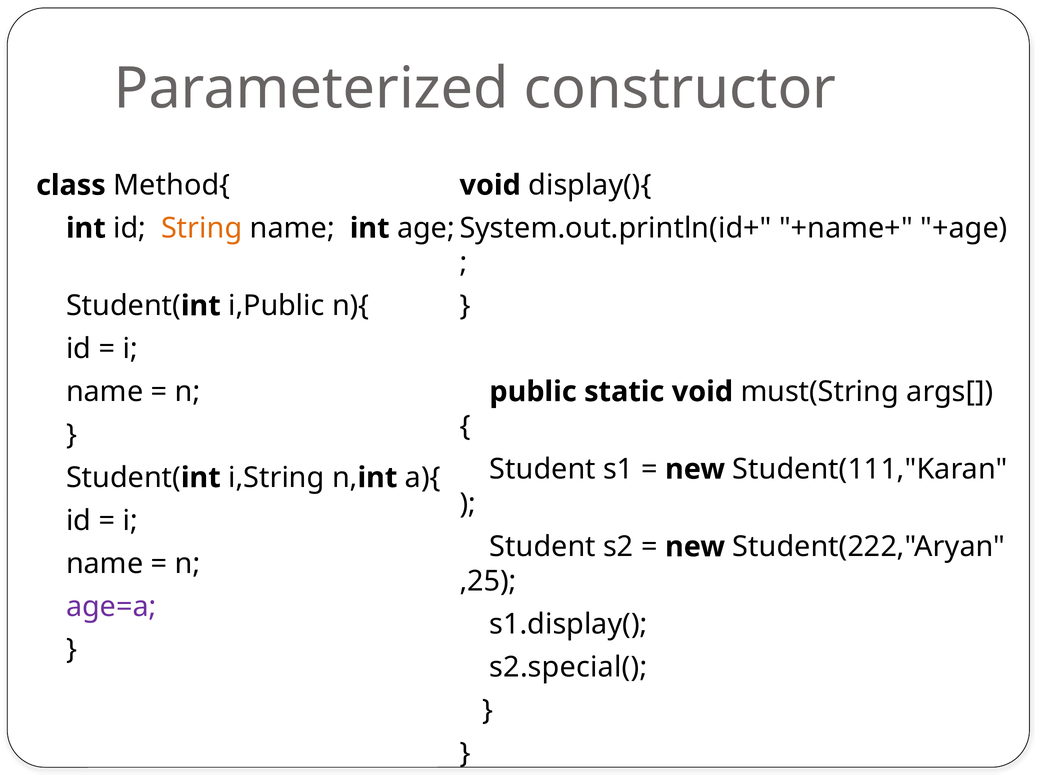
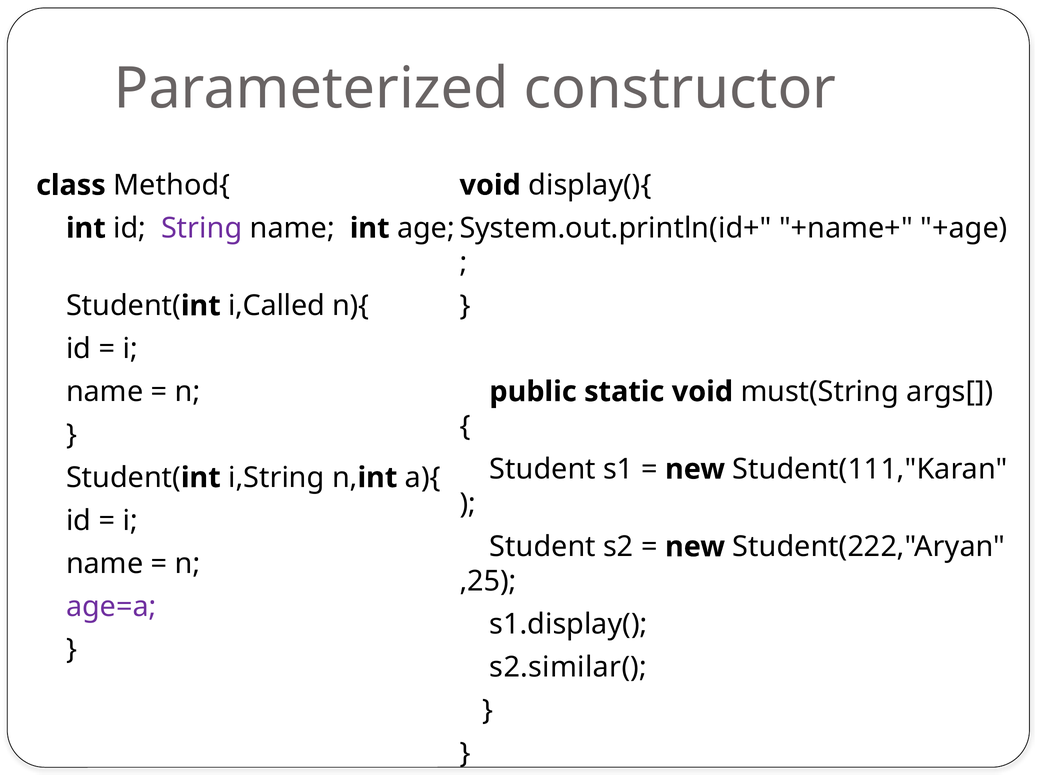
String colour: orange -> purple (202, 228)
i,Public: i,Public -> i,Called (276, 306)
s2.special(: s2.special( -> s2.similar( (568, 667)
